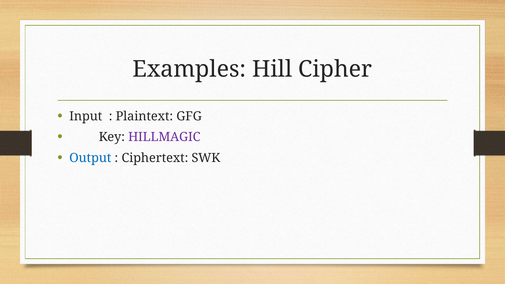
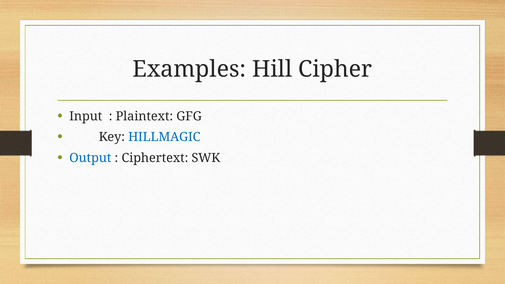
HILLMAGIC colour: purple -> blue (164, 137)
